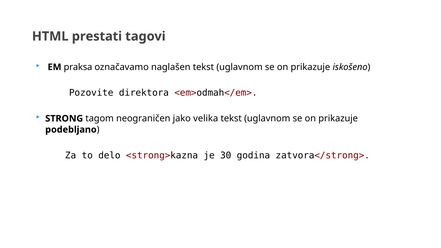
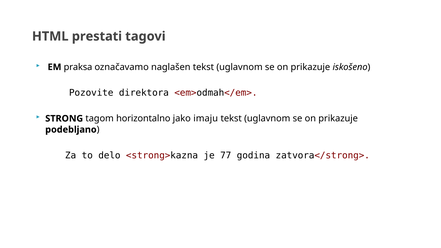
neograničen: neograničen -> horizontalno (143, 119)
velika: velika -> imaju (206, 119)
30: 30 -> 77 (226, 155)
